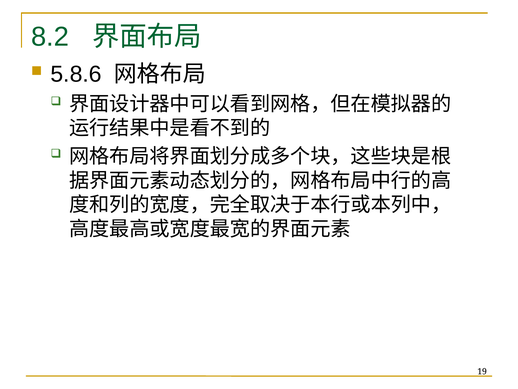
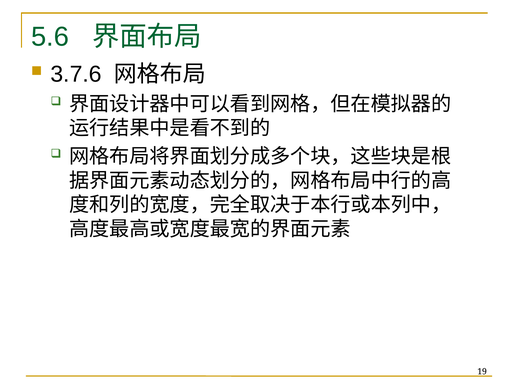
8.2: 8.2 -> 5.6 (50, 37)
5.8.6: 5.8.6 -> 3.7.6 (76, 74)
